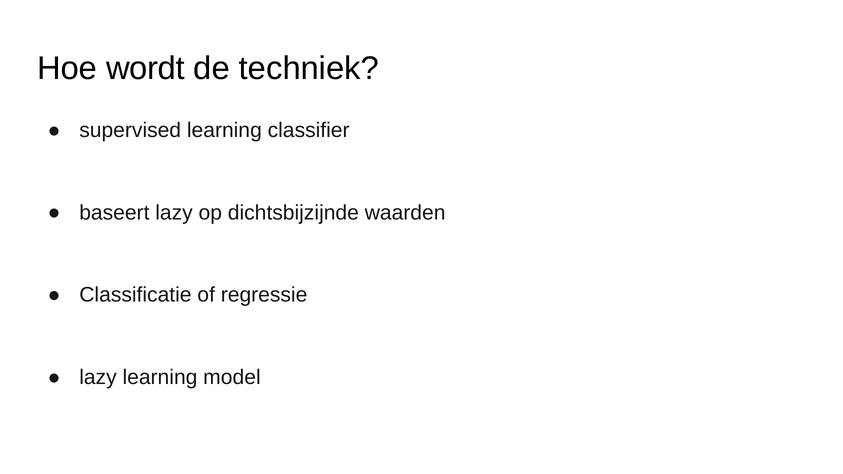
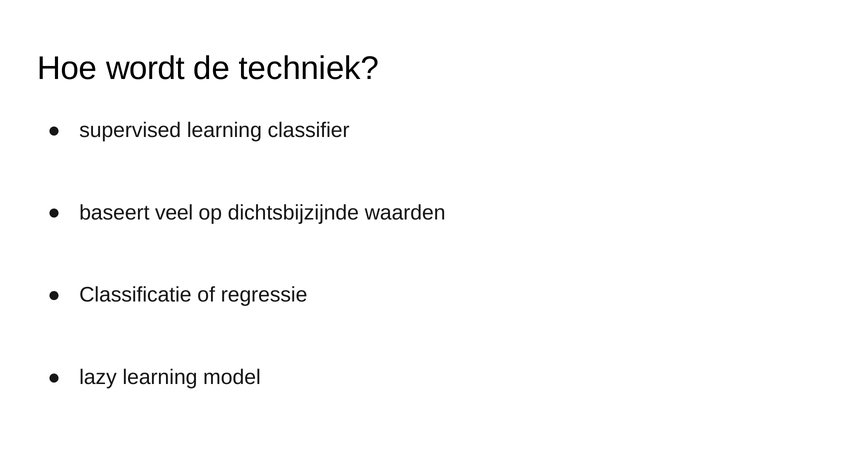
baseert lazy: lazy -> veel (174, 213)
